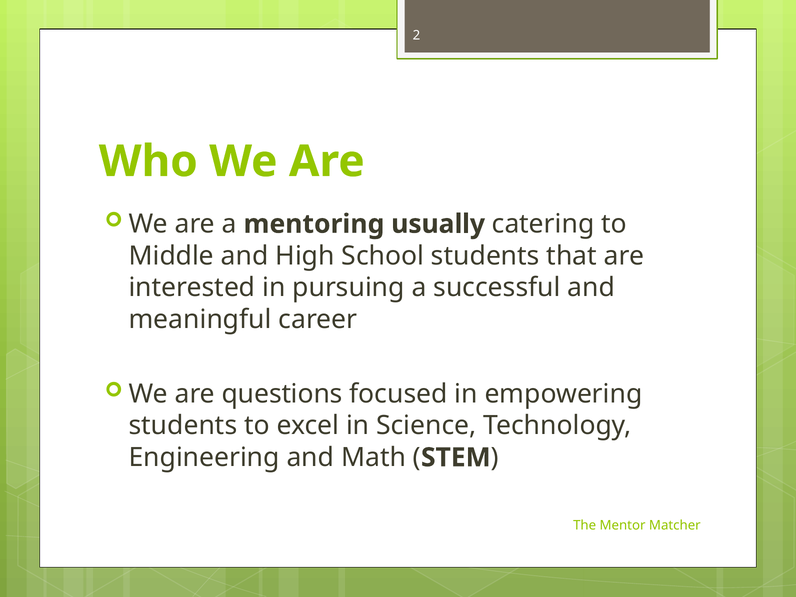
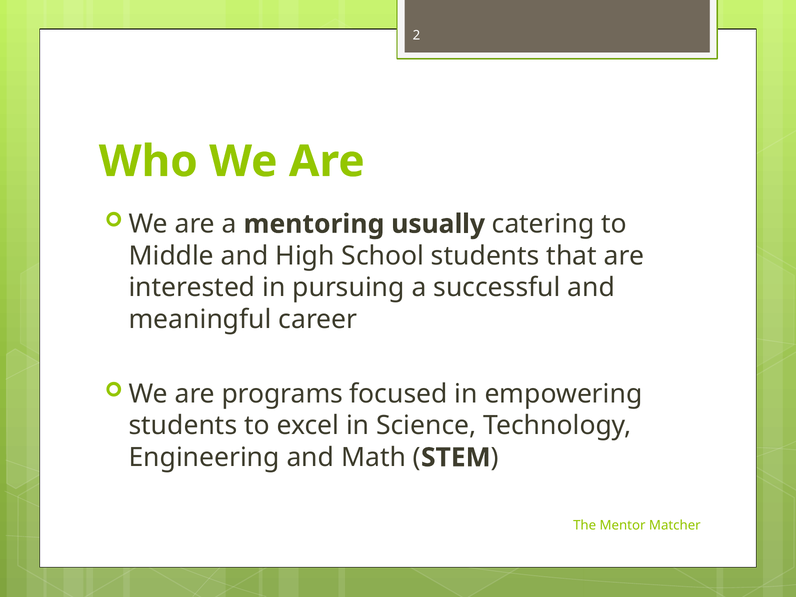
questions: questions -> programs (282, 394)
